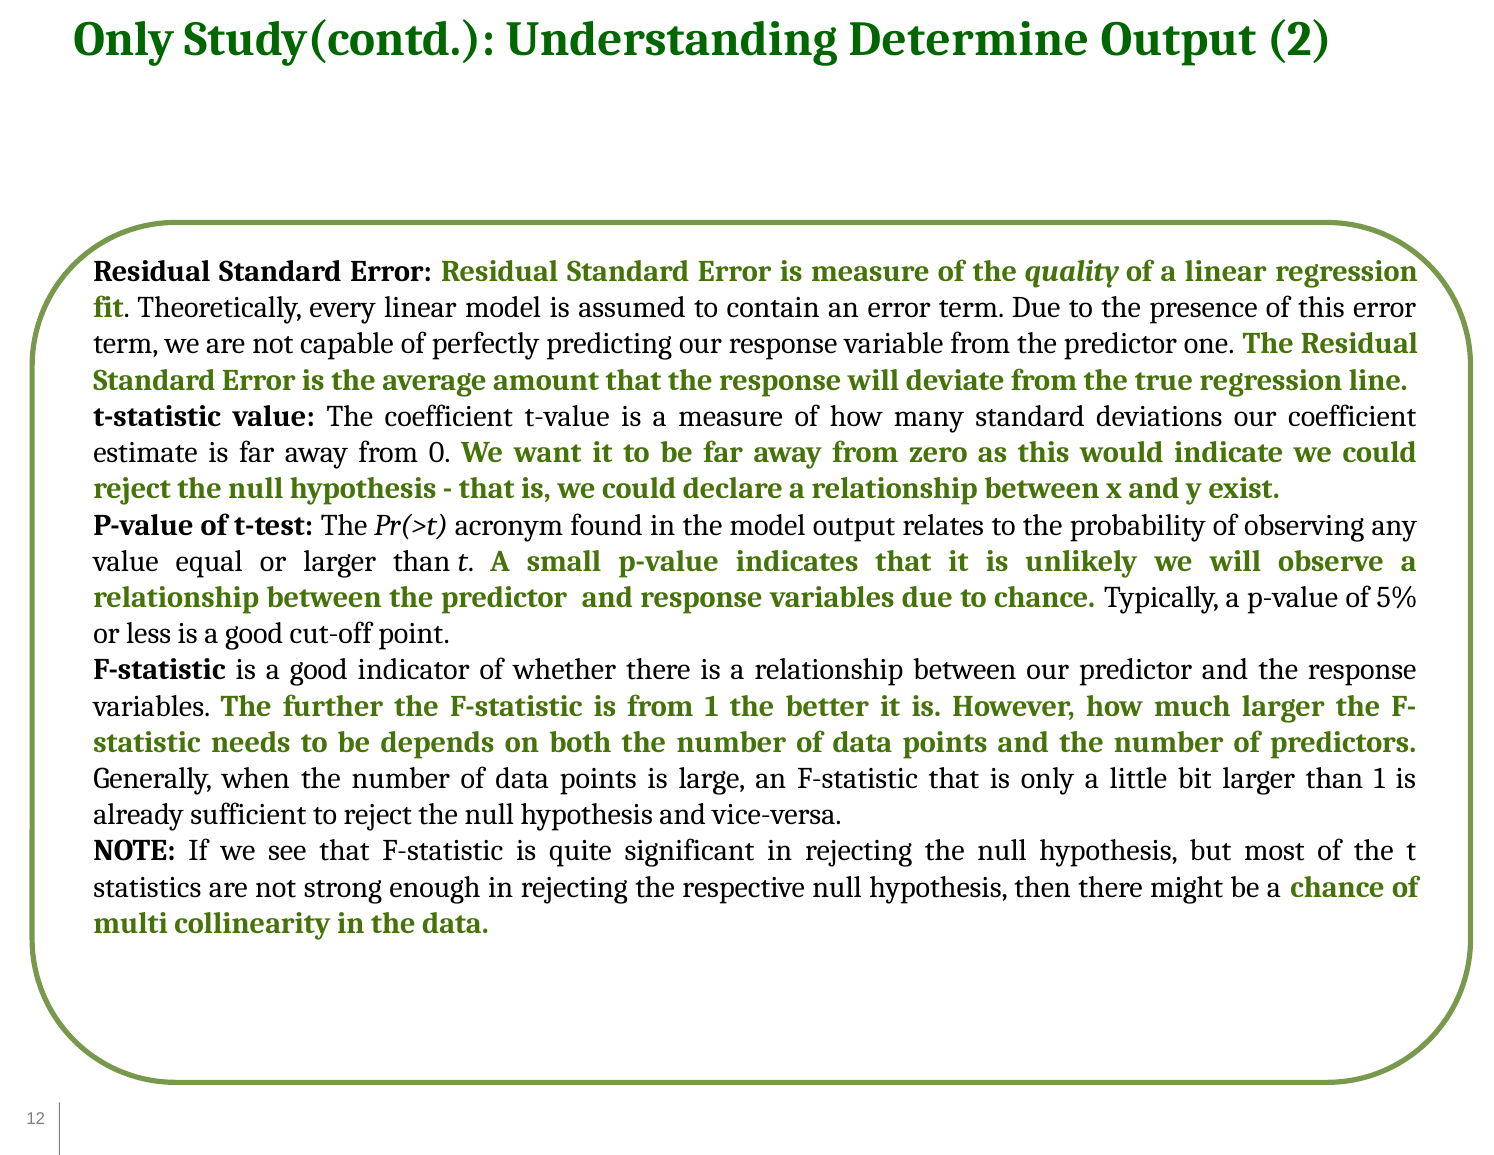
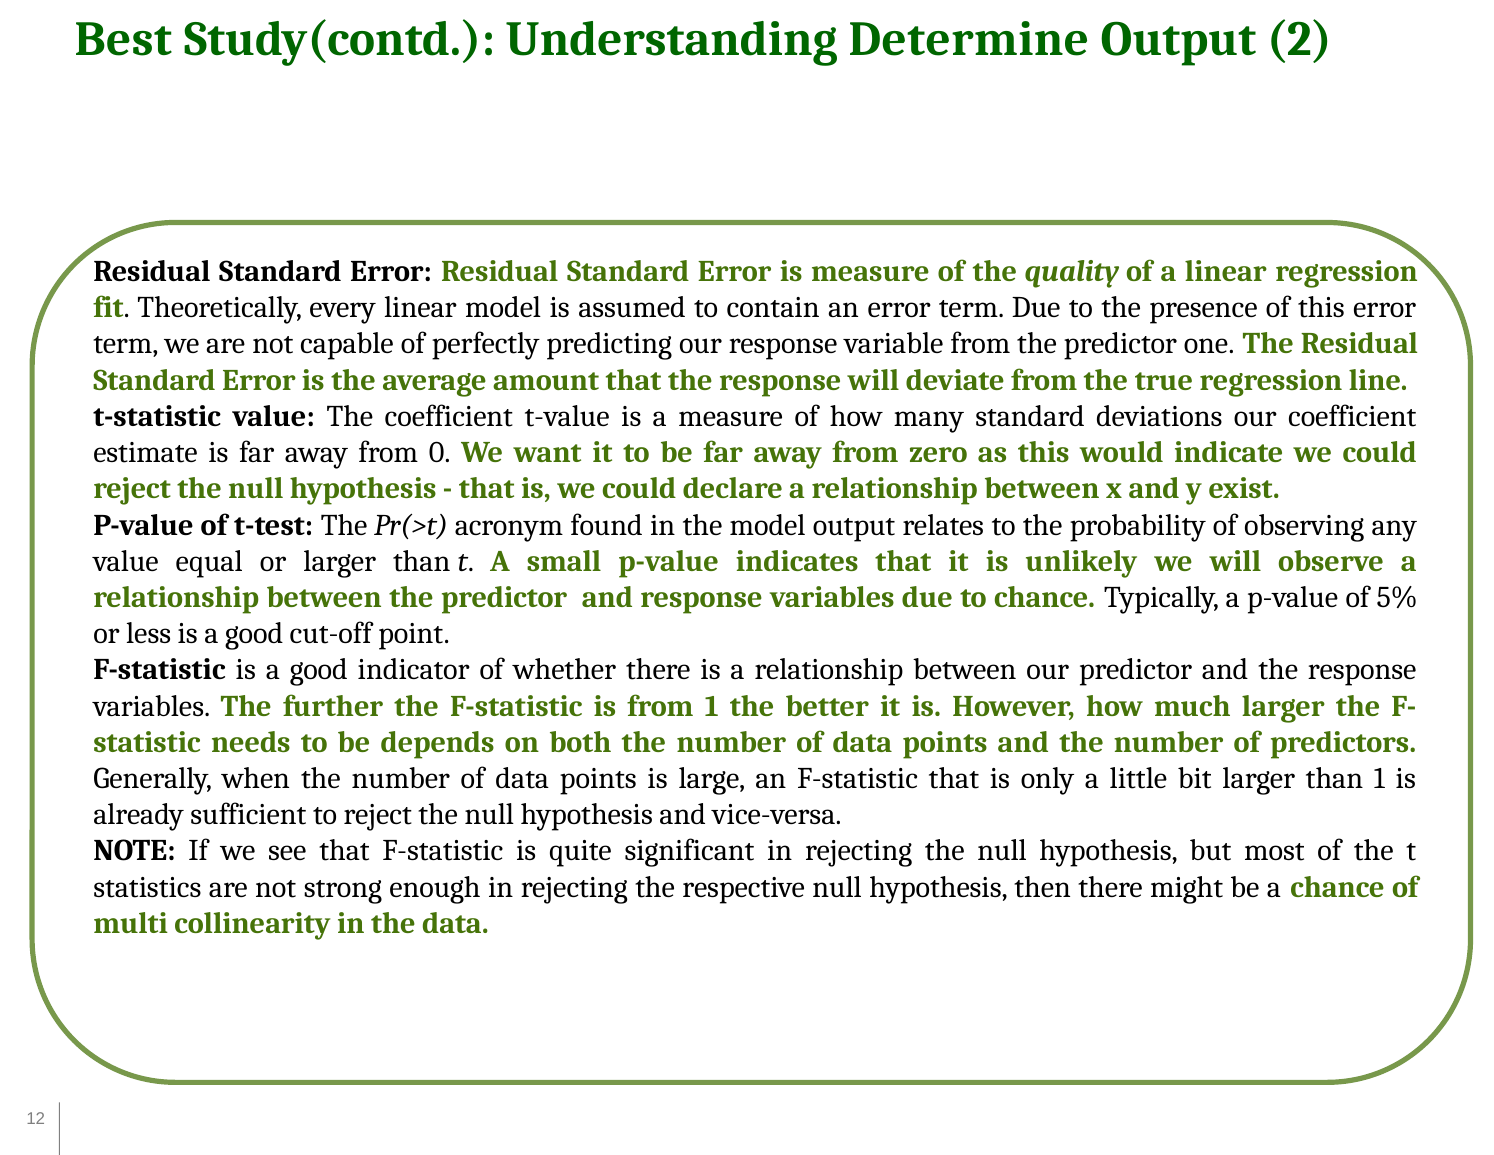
Only: Only -> Best (123, 40)
